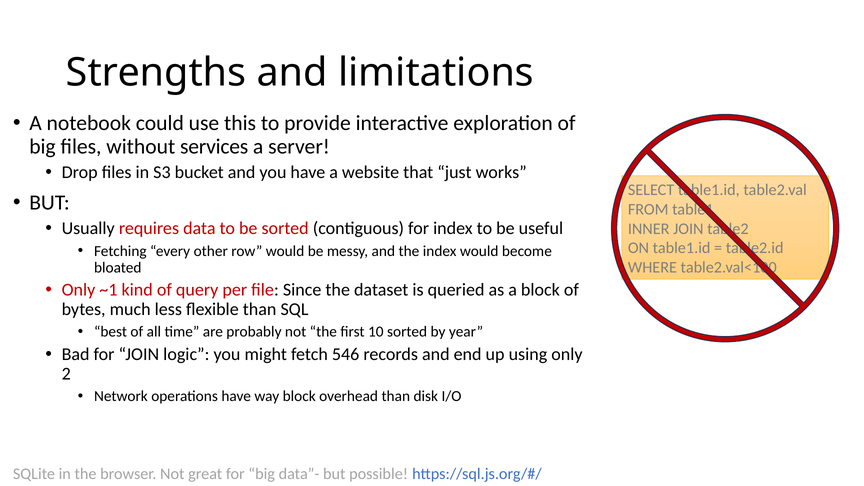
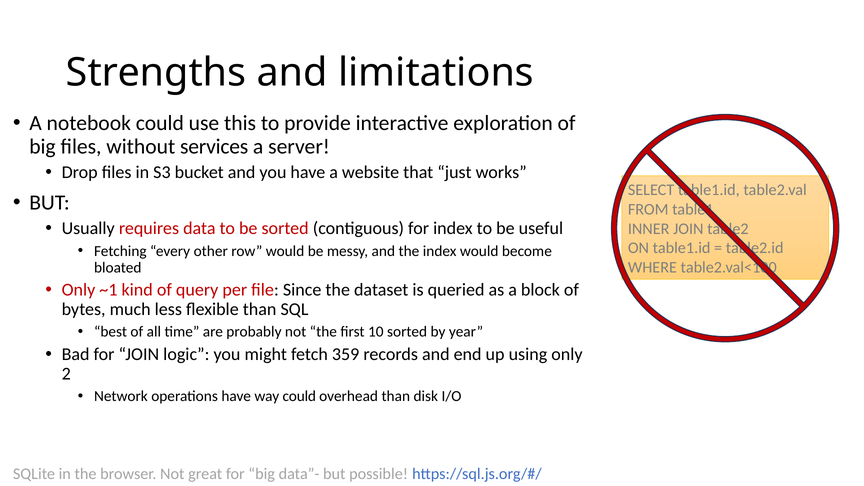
546: 546 -> 359 (346, 354)
way block: block -> could (299, 396)
